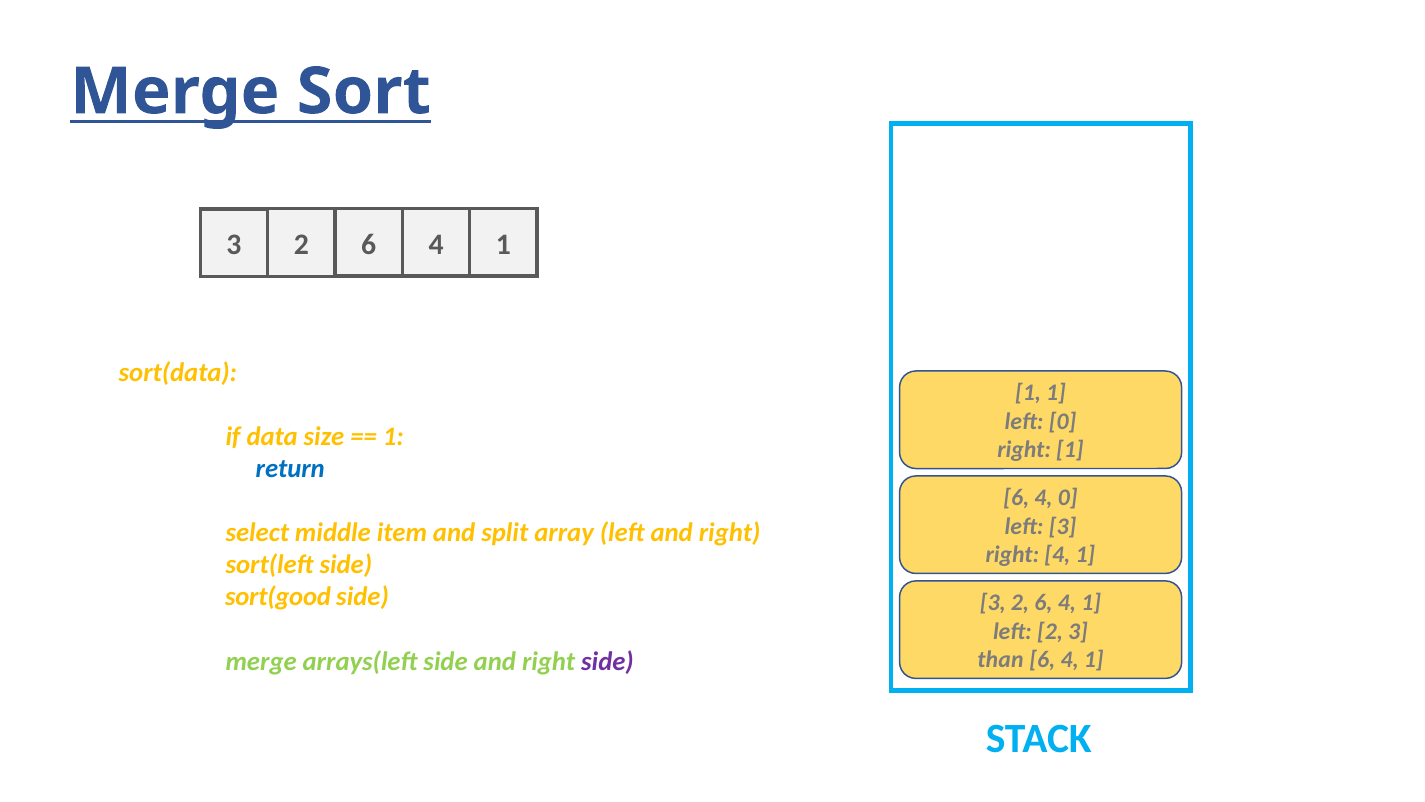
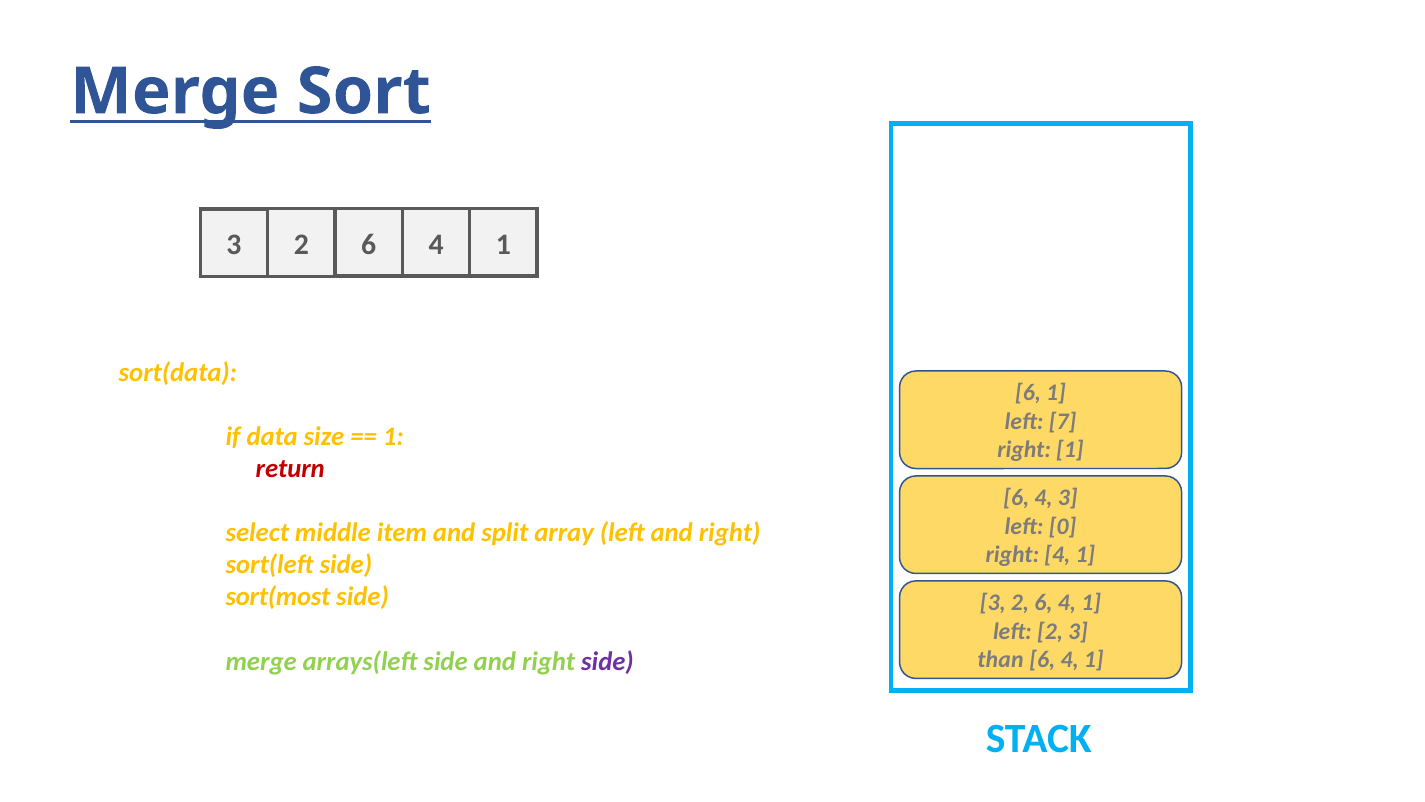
1: 1 -> 6 (1028, 393)
left 0: 0 -> 7 (1063, 421)
return colour: blue -> red (290, 468)
4 0: 0 -> 3 (1068, 498)
left 3: 3 -> 0 (1063, 526)
sort(good: sort(good -> sort(most (278, 597)
